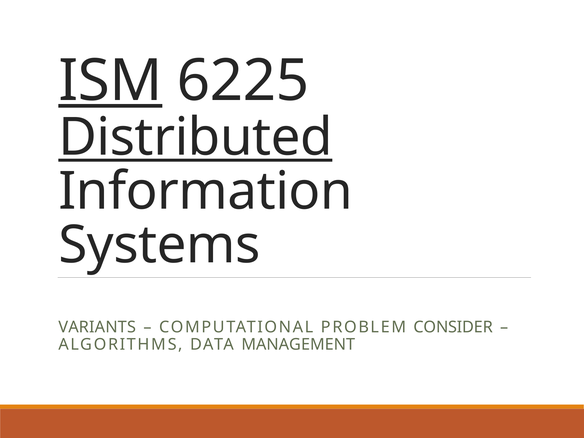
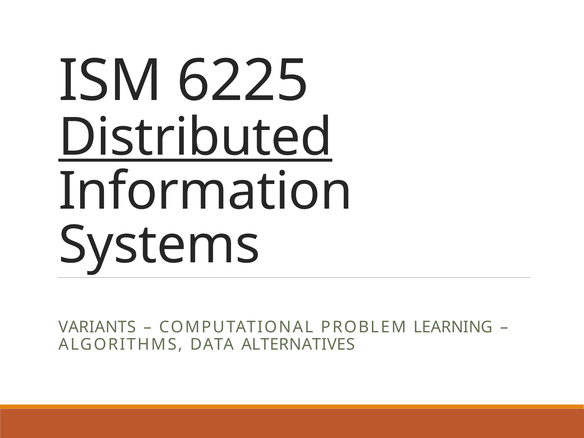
ISM underline: present -> none (111, 81)
CONSIDER: CONSIDER -> LEARNING (453, 327)
MANAGEMENT: MANAGEMENT -> ALTERNATIVES (298, 345)
